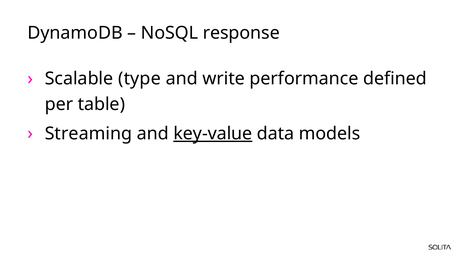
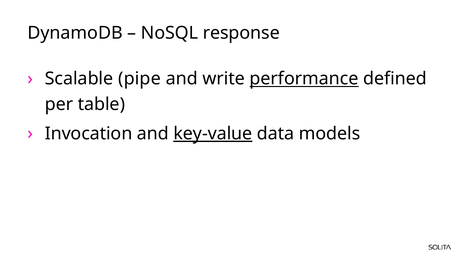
type: type -> pipe (139, 79)
performance underline: none -> present (304, 79)
Streaming: Streaming -> Invocation (89, 134)
